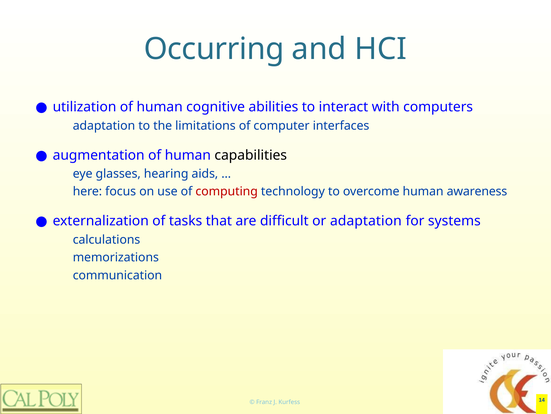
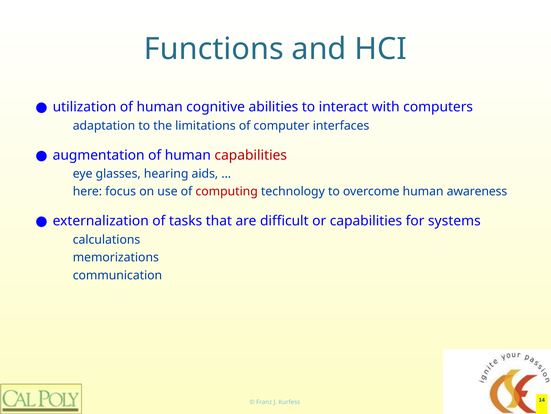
Occurring: Occurring -> Functions (214, 49)
capabilities colour: black -> red (251, 155)
or adaptation: adaptation -> capabilities (366, 221)
